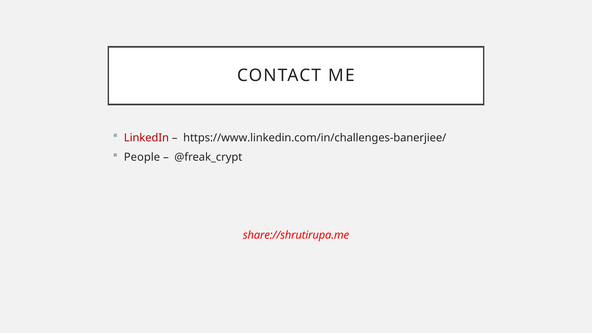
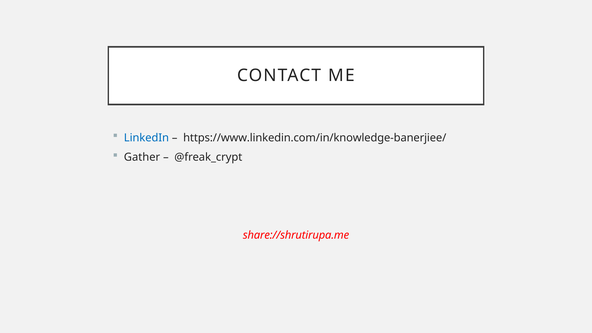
LinkedIn colour: red -> blue (146, 138)
https://www.linkedin.com/in/challenges-banerjiee/: https://www.linkedin.com/in/challenges-banerjiee/ -> https://www.linkedin.com/in/knowledge-banerjiee/ (315, 138)
People: People -> Gather (142, 157)
